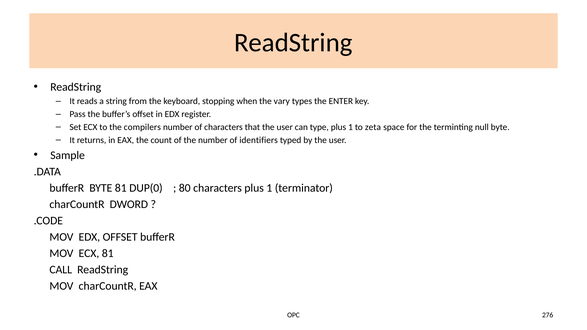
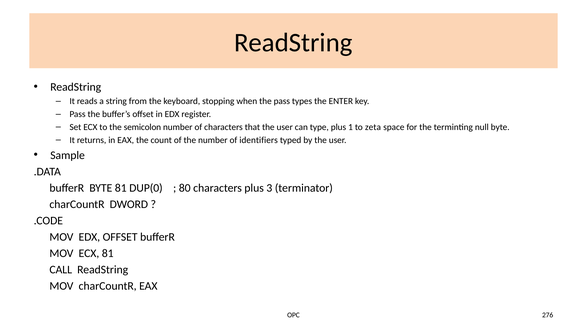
the vary: vary -> pass (282, 101)
compilers: compilers -> semicolon (142, 127)
characters plus 1: 1 -> 3 (269, 188)
